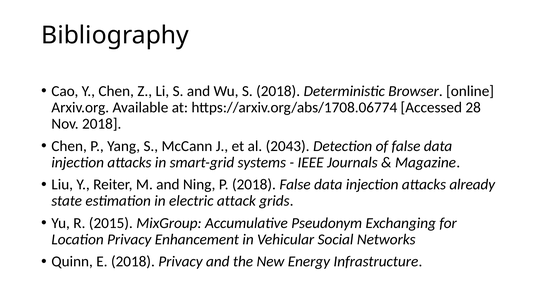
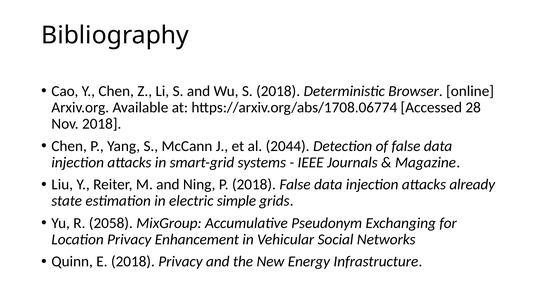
2043: 2043 -> 2044 (288, 146)
attack: attack -> simple (236, 201)
2015: 2015 -> 2058 (111, 223)
